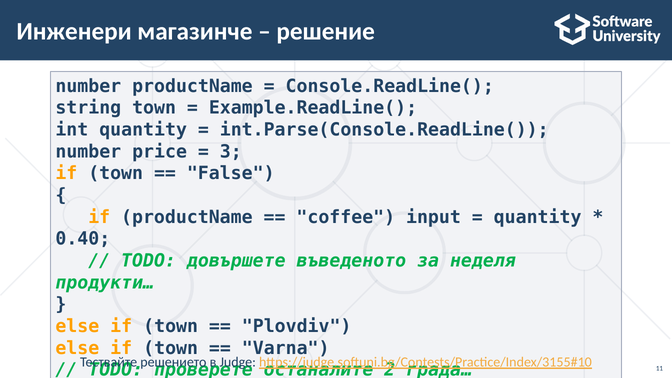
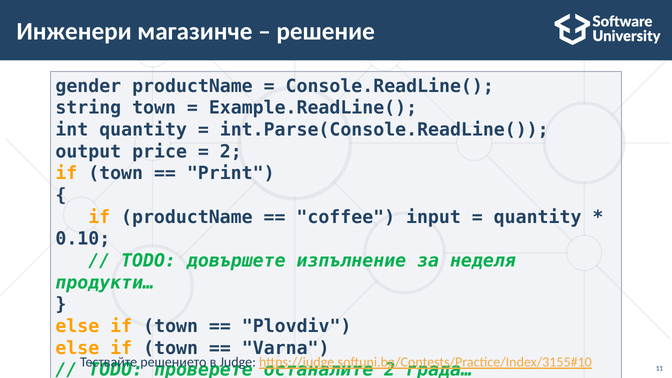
number: number -> gender (88, 86)
number: number -> output (88, 152)
3: 3 -> 2 (231, 152)
False: False -> Print (231, 173)
0.40: 0.40 -> 0.10 (83, 239)
въведеното: въведеното -> изпълнение (351, 261)
